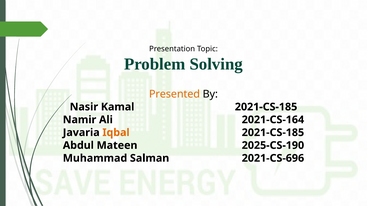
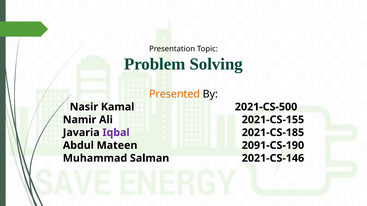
Kamal 2021-CS-185: 2021-CS-185 -> 2021-CS-500 (266, 107)
2021-CS-164: 2021-CS-164 -> 2021-CS-155 (273, 120)
Iqbal colour: orange -> purple (116, 133)
2025-CS-190: 2025-CS-190 -> 2091-CS-190 (273, 146)
2021-CS-696: 2021-CS-696 -> 2021-CS-146 (273, 158)
